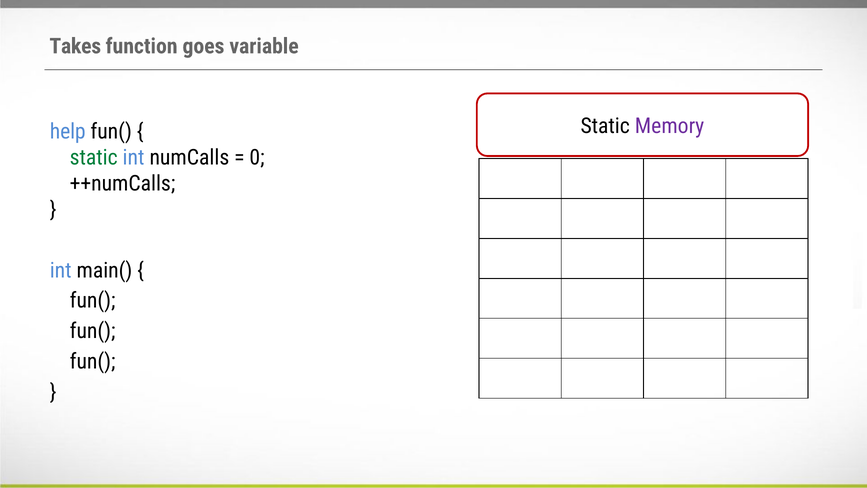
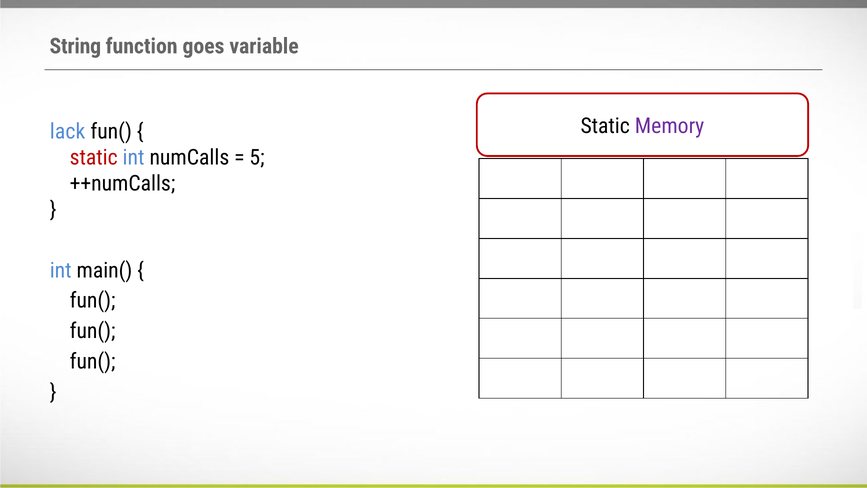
Takes: Takes -> String (75, 46)
help: help -> lack (68, 132)
static colour: green -> red (94, 158)
0: 0 -> 5 (257, 158)
